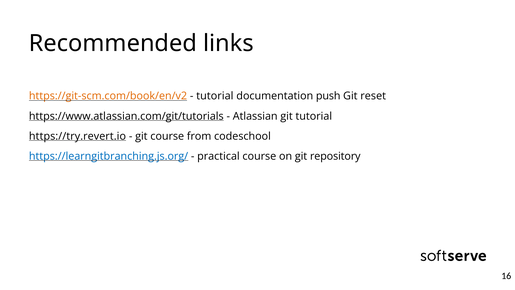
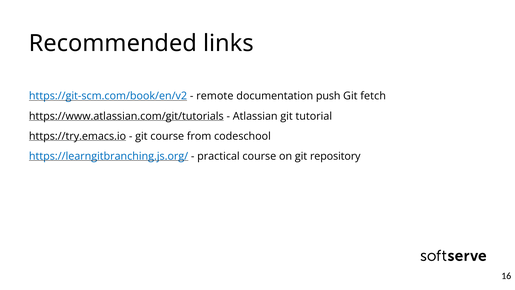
https://git-scm.com/book/en/v2 colour: orange -> blue (108, 96)
tutorial: tutorial -> remote (215, 96)
reset: reset -> fetch (373, 96)
https://try.revert.io: https://try.revert.io -> https://try.emacs.io (78, 136)
